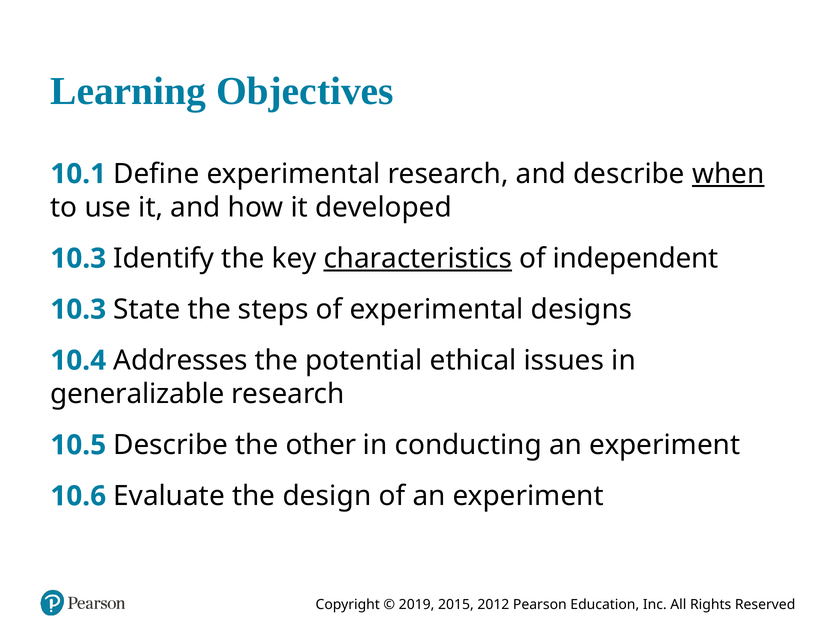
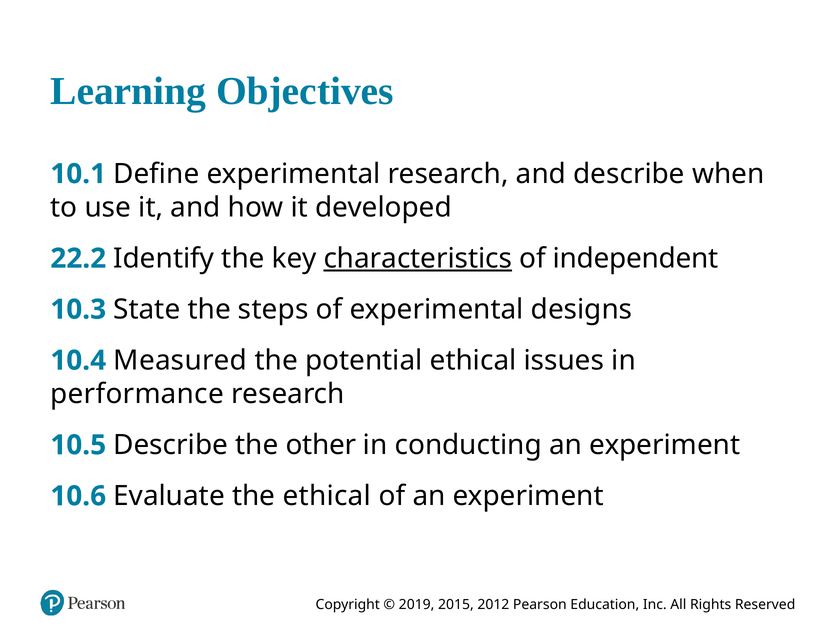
when underline: present -> none (728, 174)
10.3: 10.3 -> 22.2 (78, 259)
Addresses: Addresses -> Measured (180, 361)
generalizable: generalizable -> performance (137, 394)
the design: design -> ethical (327, 496)
